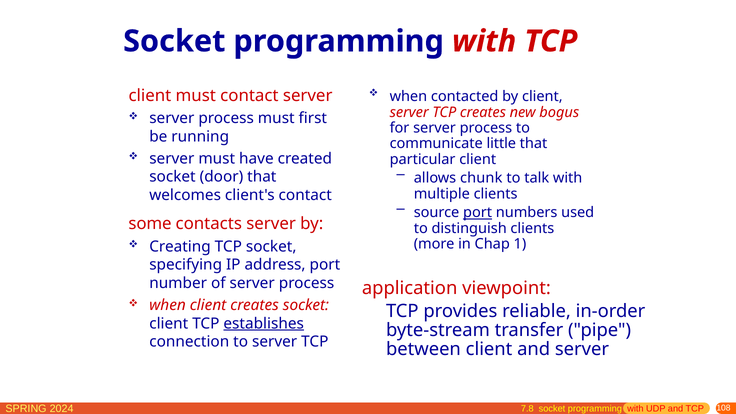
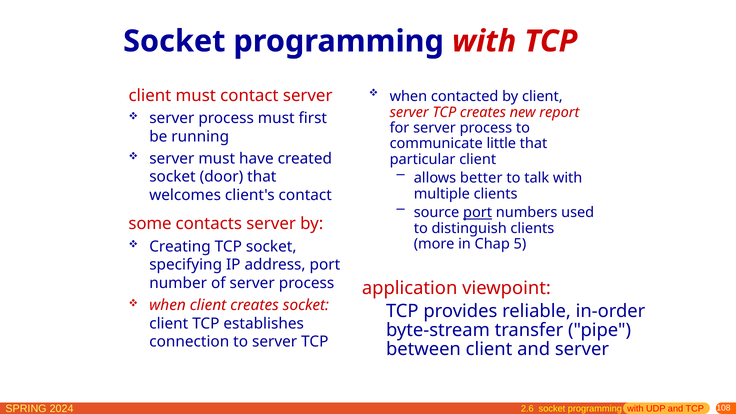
bogus: bogus -> report (559, 112)
chunk: chunk -> better (481, 178)
1: 1 -> 5 (520, 244)
establishes underline: present -> none (264, 323)
7.8: 7.8 -> 2.6 (527, 409)
